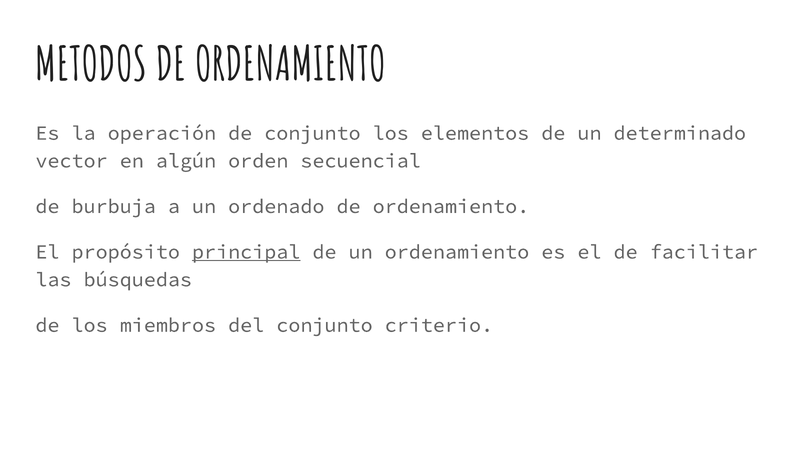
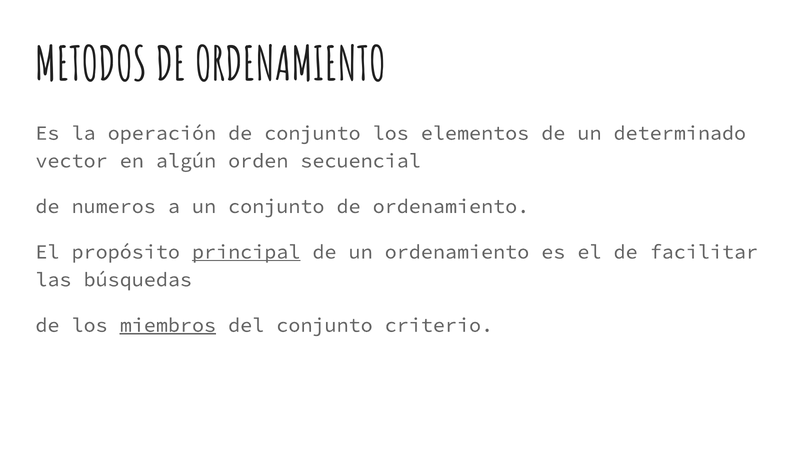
burbuja: burbuja -> numeros (114, 206)
un ordenado: ordenado -> conjunto (276, 206)
miembros underline: none -> present (168, 325)
